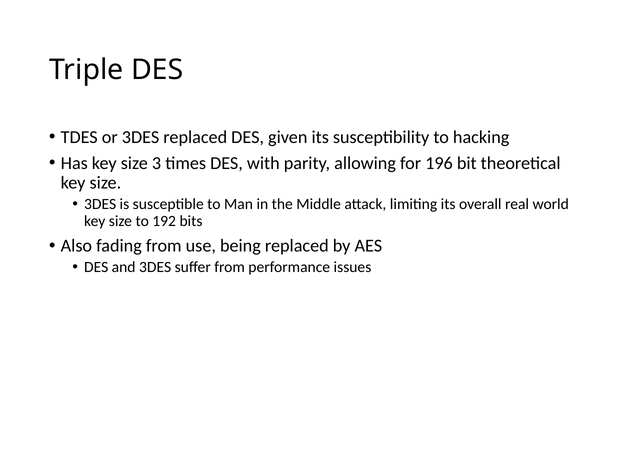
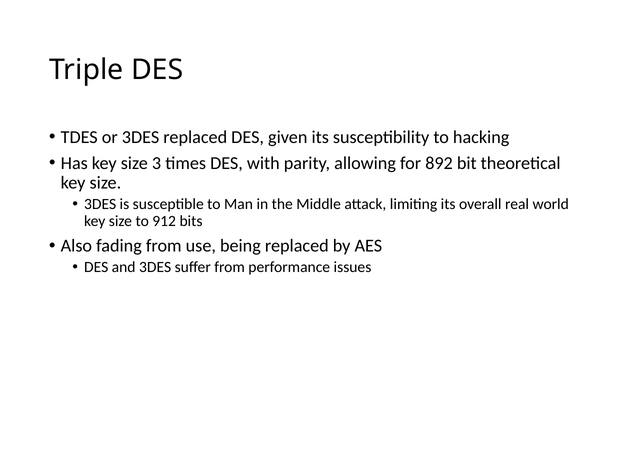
196: 196 -> 892 (439, 163)
192: 192 -> 912 (164, 221)
